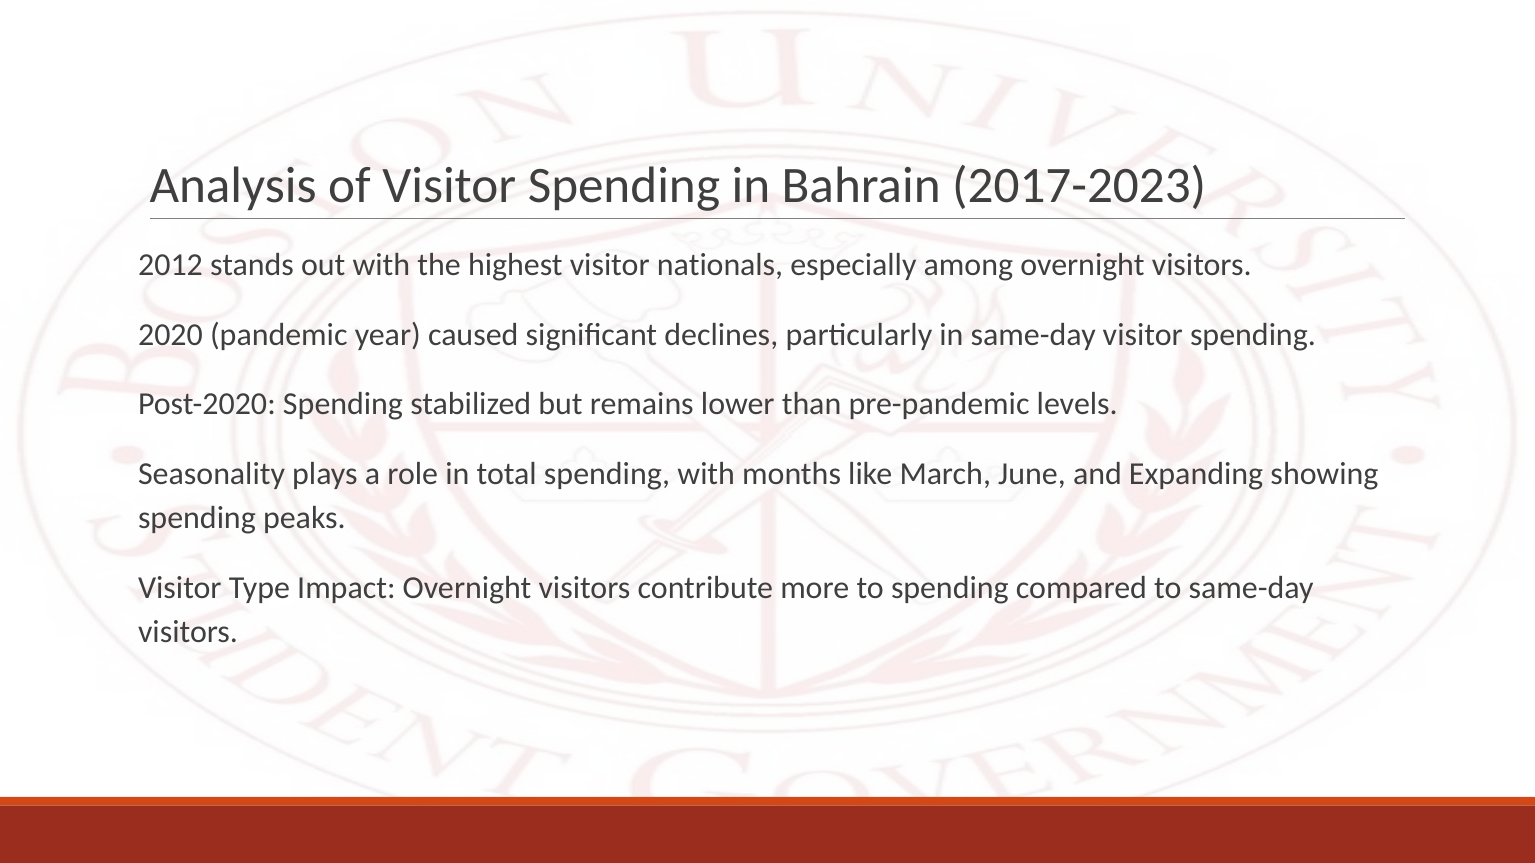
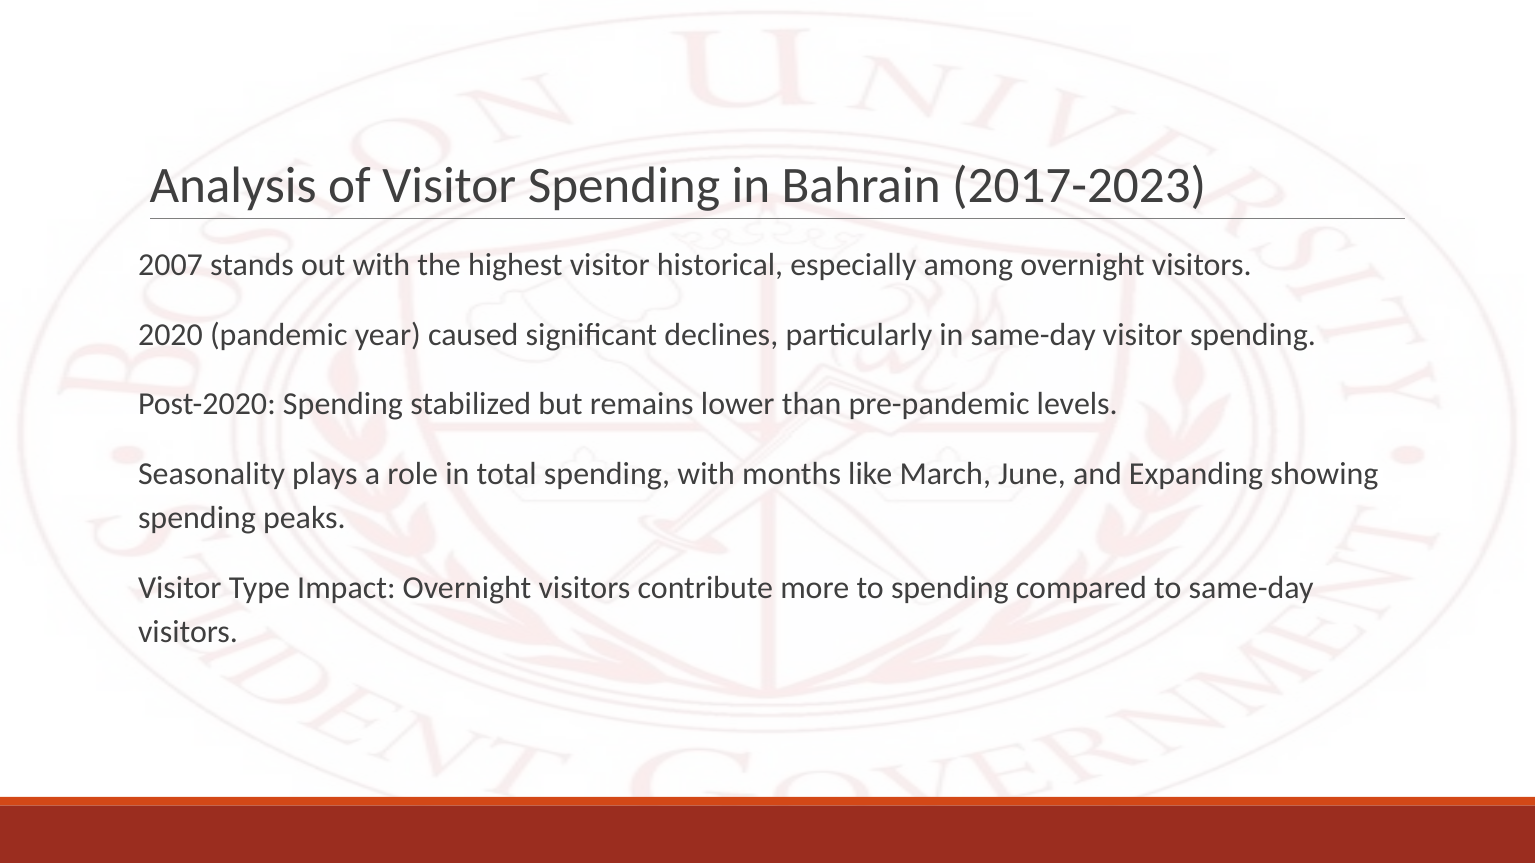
2012: 2012 -> 2007 (171, 265)
nationals: nationals -> historical (720, 265)
